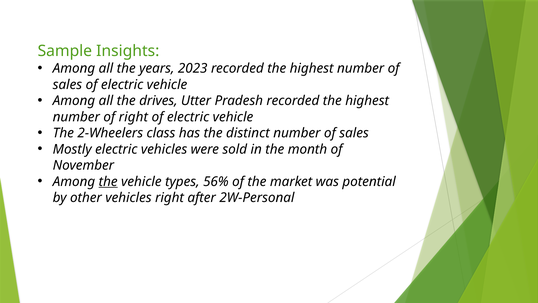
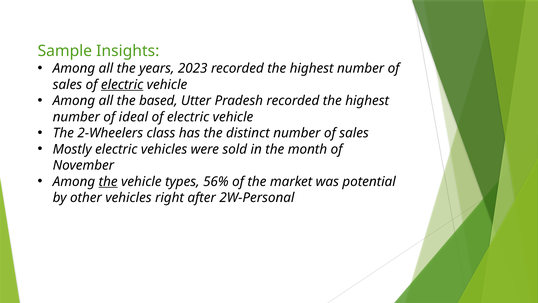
electric underline: none -> present (122, 85)
drives: drives -> based (158, 101)
of right: right -> ideal (133, 117)
